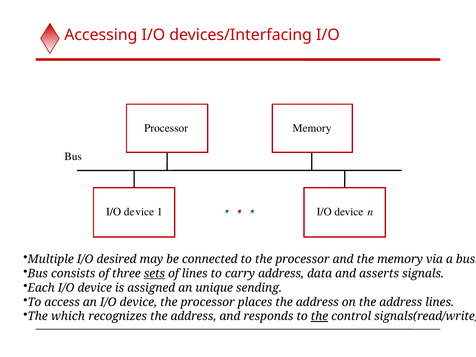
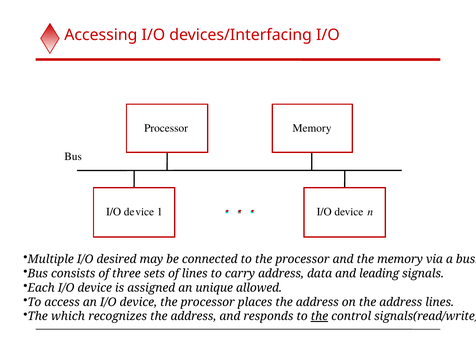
sets underline: present -> none (154, 274)
asserts: asserts -> leading (379, 274)
sending: sending -> allowed (259, 288)
